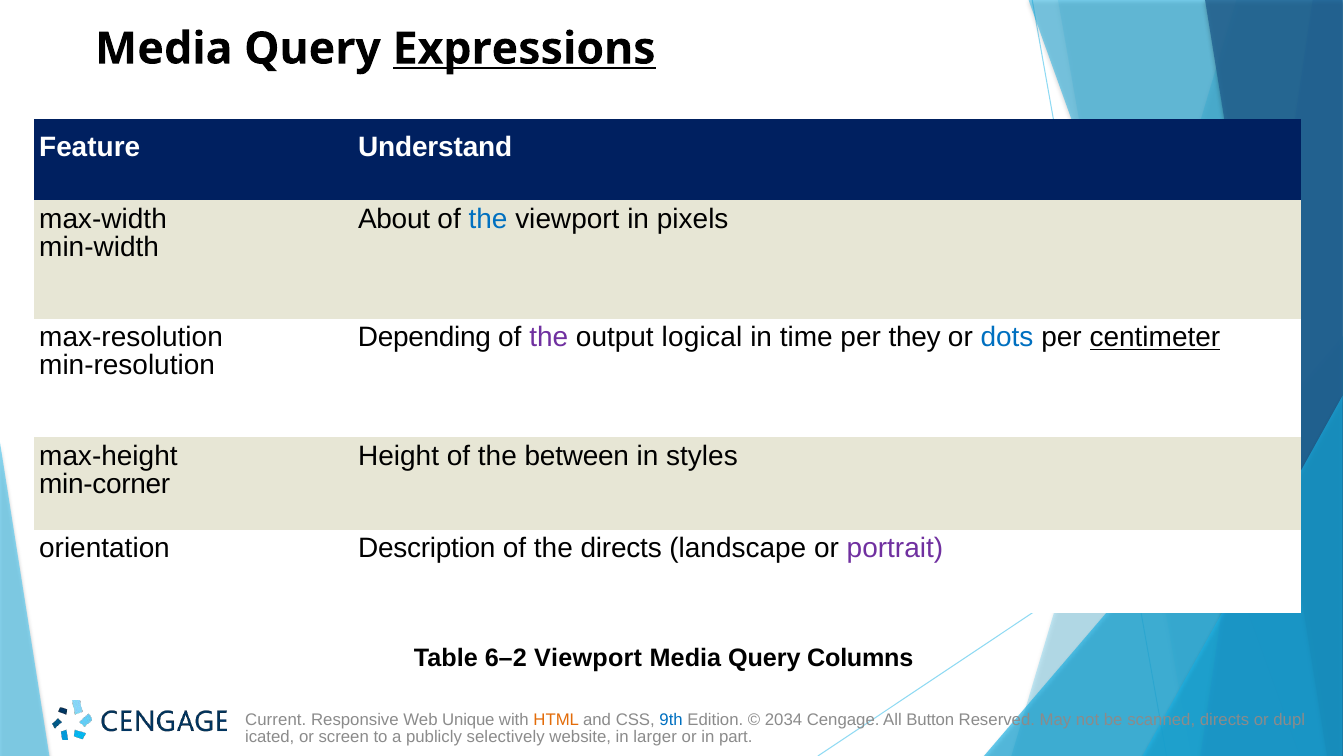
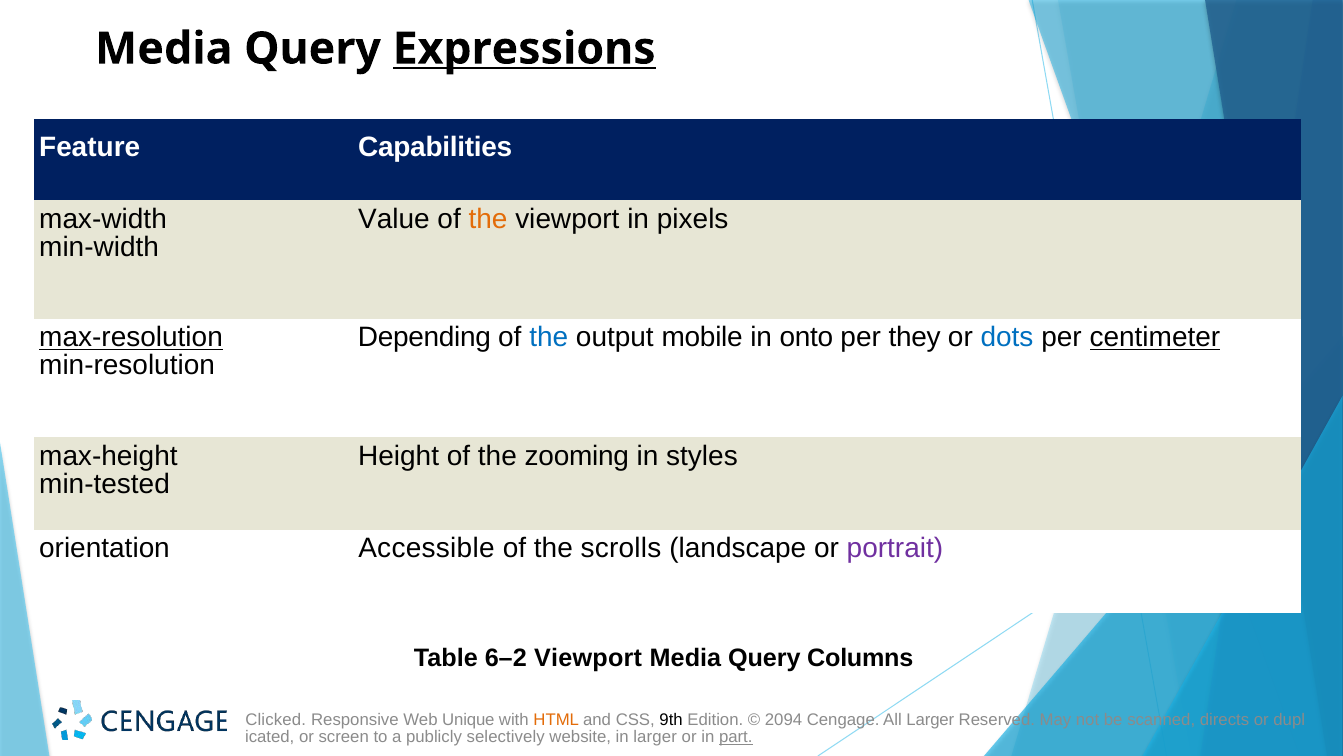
Understand: Understand -> Capabilities (435, 147)
About: About -> Value (394, 219)
the colour: blue -> orange (488, 219)
max-resolution underline: none -> present (131, 337)
the colour: purple -> blue (549, 337)
logical: logical -> mobile (702, 337)
time: time -> onto (806, 337)
between: between -> zooming (577, 455)
min-corner: min-corner -> min-tested (105, 483)
Description: Description -> Accessible (426, 548)
the directs: directs -> scrolls (621, 548)
Current: Current -> Clicked (276, 720)
9th colour: blue -> black (671, 720)
2034: 2034 -> 2094 (784, 720)
All Button: Button -> Larger (930, 720)
part underline: none -> present (736, 736)
